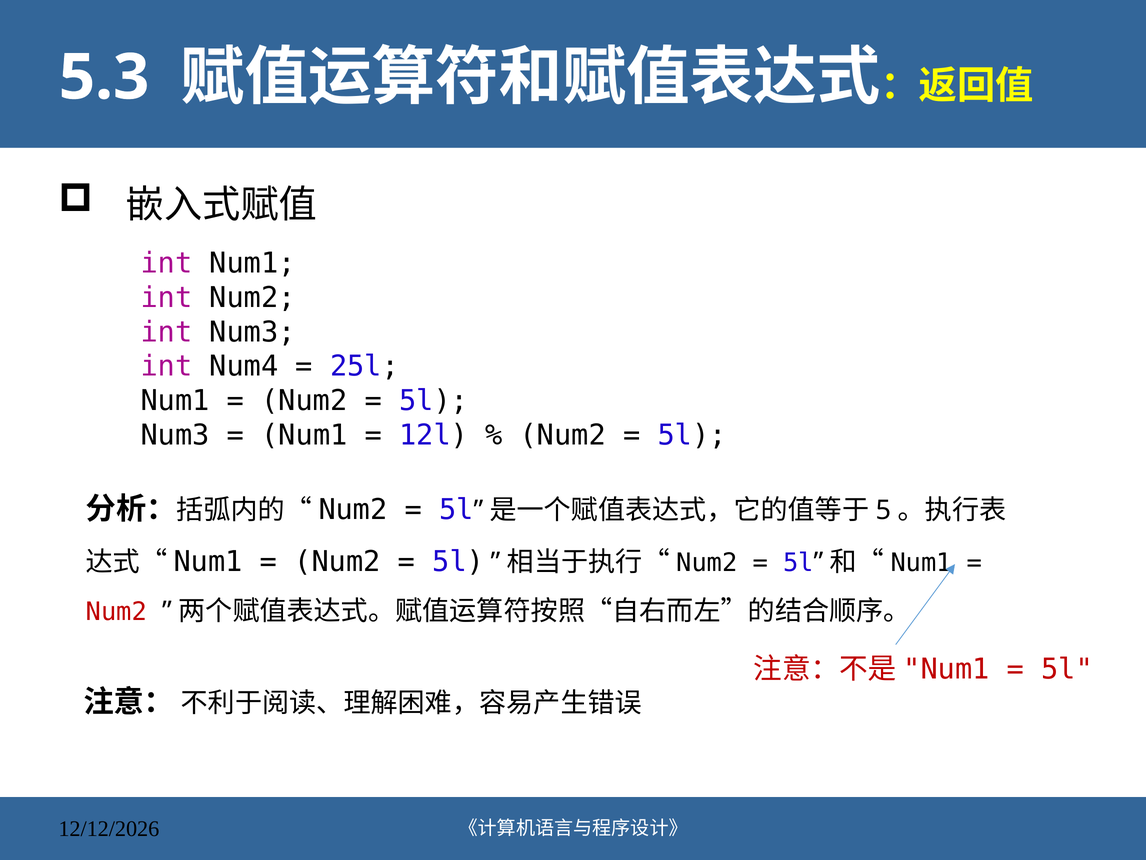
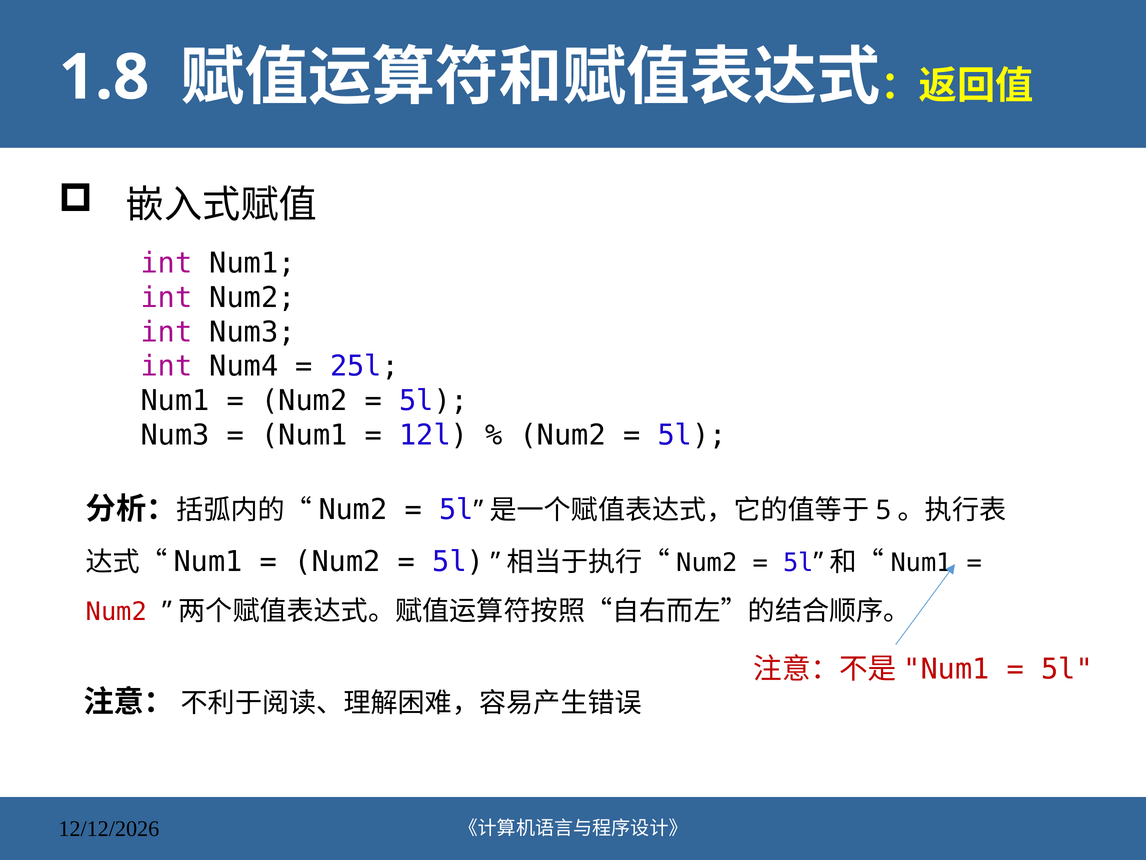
5.3: 5.3 -> 1.8 (104, 77)
